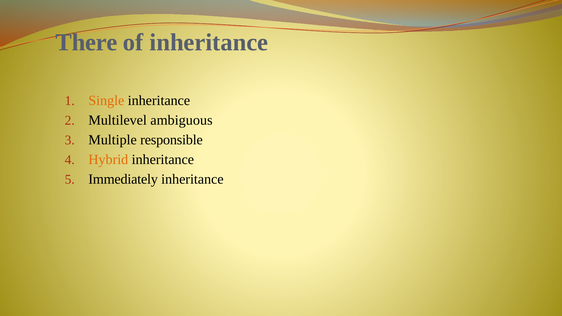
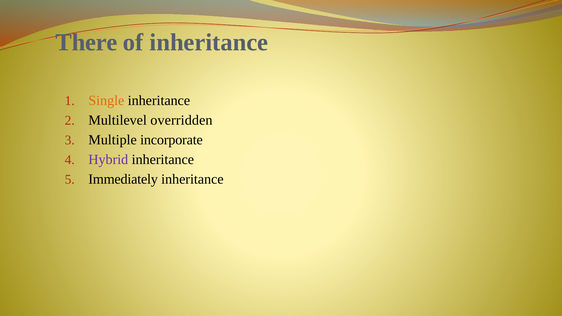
ambiguous: ambiguous -> overridden (181, 120)
responsible: responsible -> incorporate (171, 140)
Hybrid colour: orange -> purple (108, 160)
